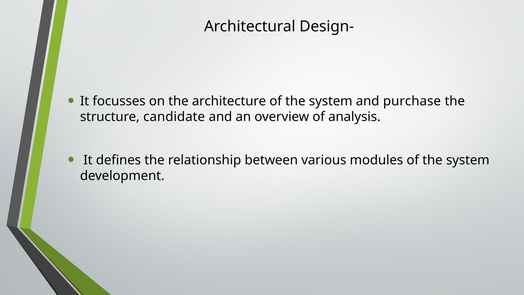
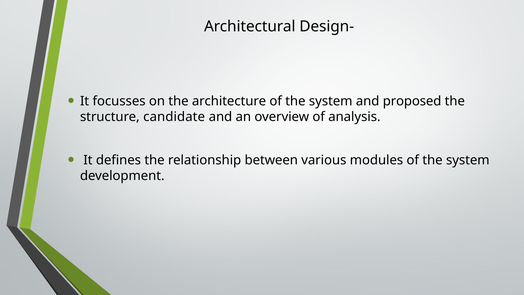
purchase: purchase -> proposed (412, 101)
